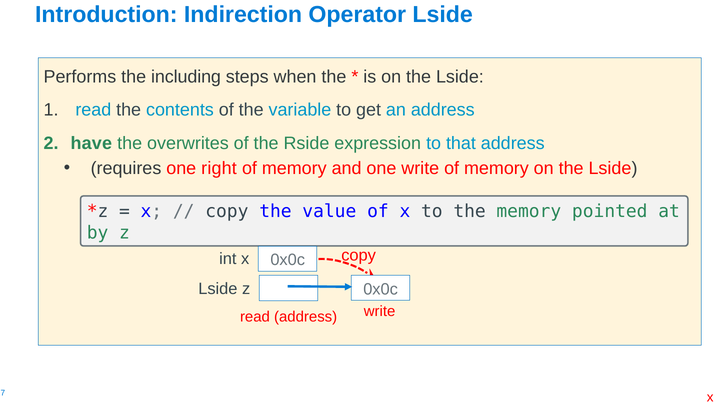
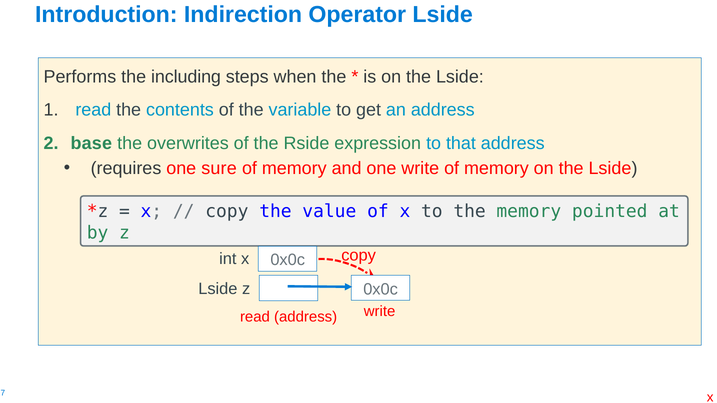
have: have -> base (91, 143)
right: right -> sure (219, 168)
